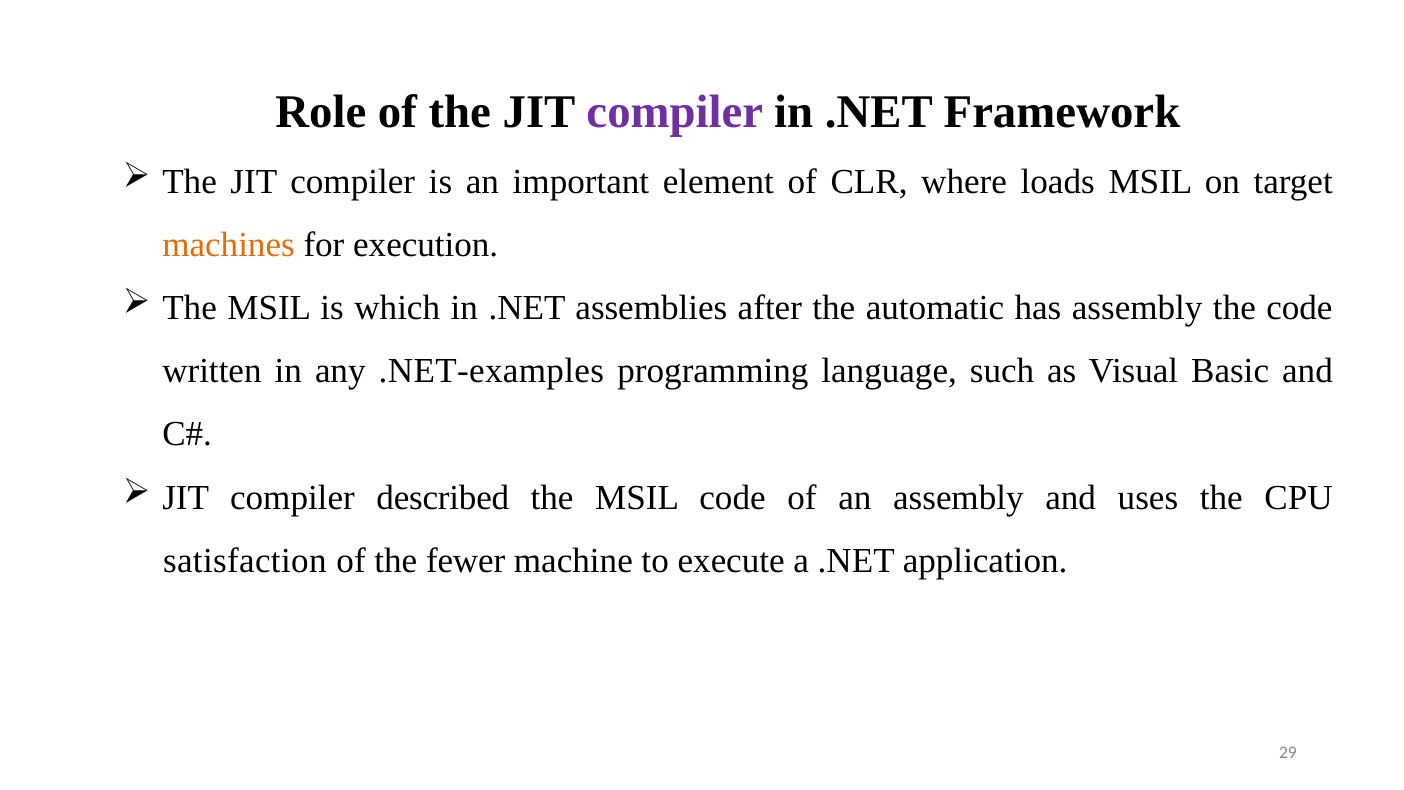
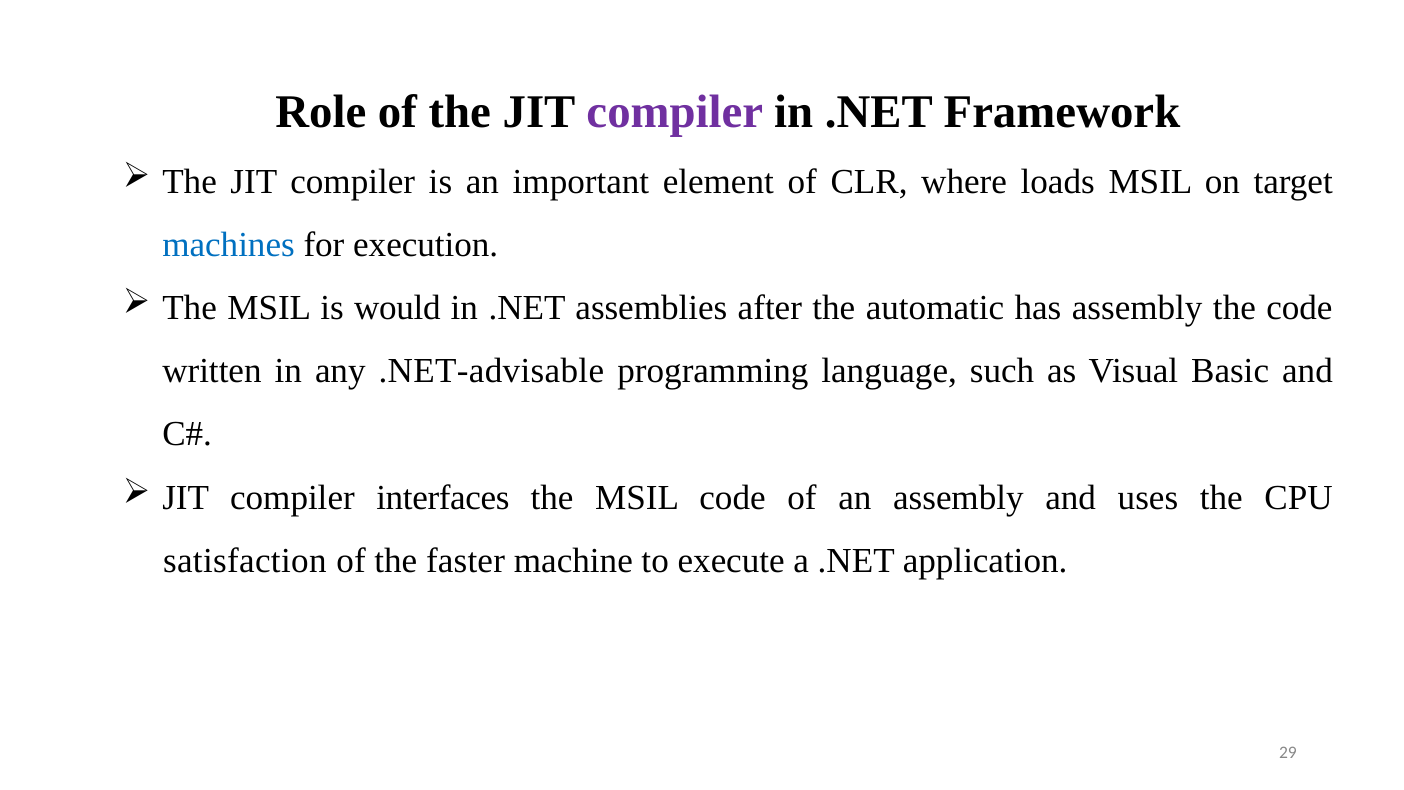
machines colour: orange -> blue (229, 245)
which: which -> would (397, 308)
.NET-examples: .NET-examples -> .NET-advisable (491, 371)
described: described -> interfaces (443, 497)
fewer: fewer -> faster (465, 561)
